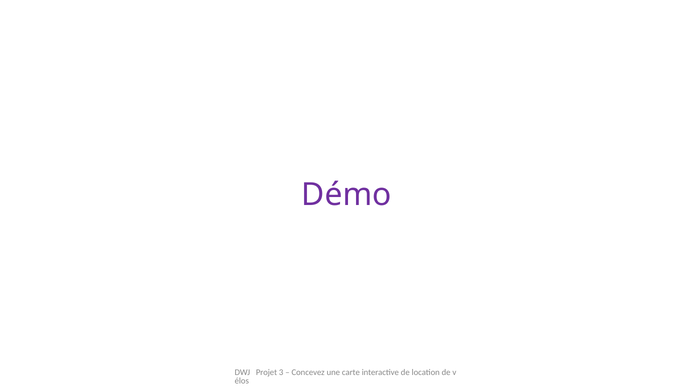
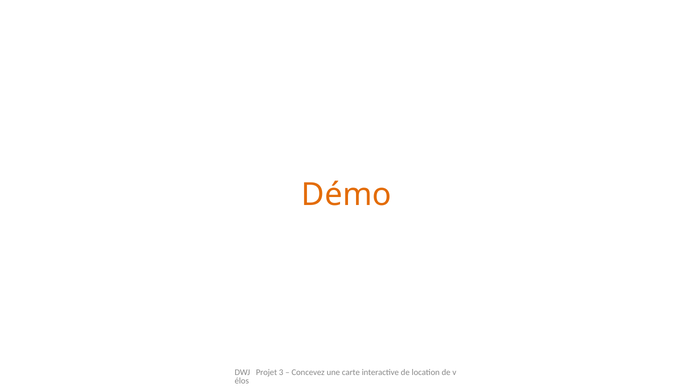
Démo colour: purple -> orange (346, 195)
